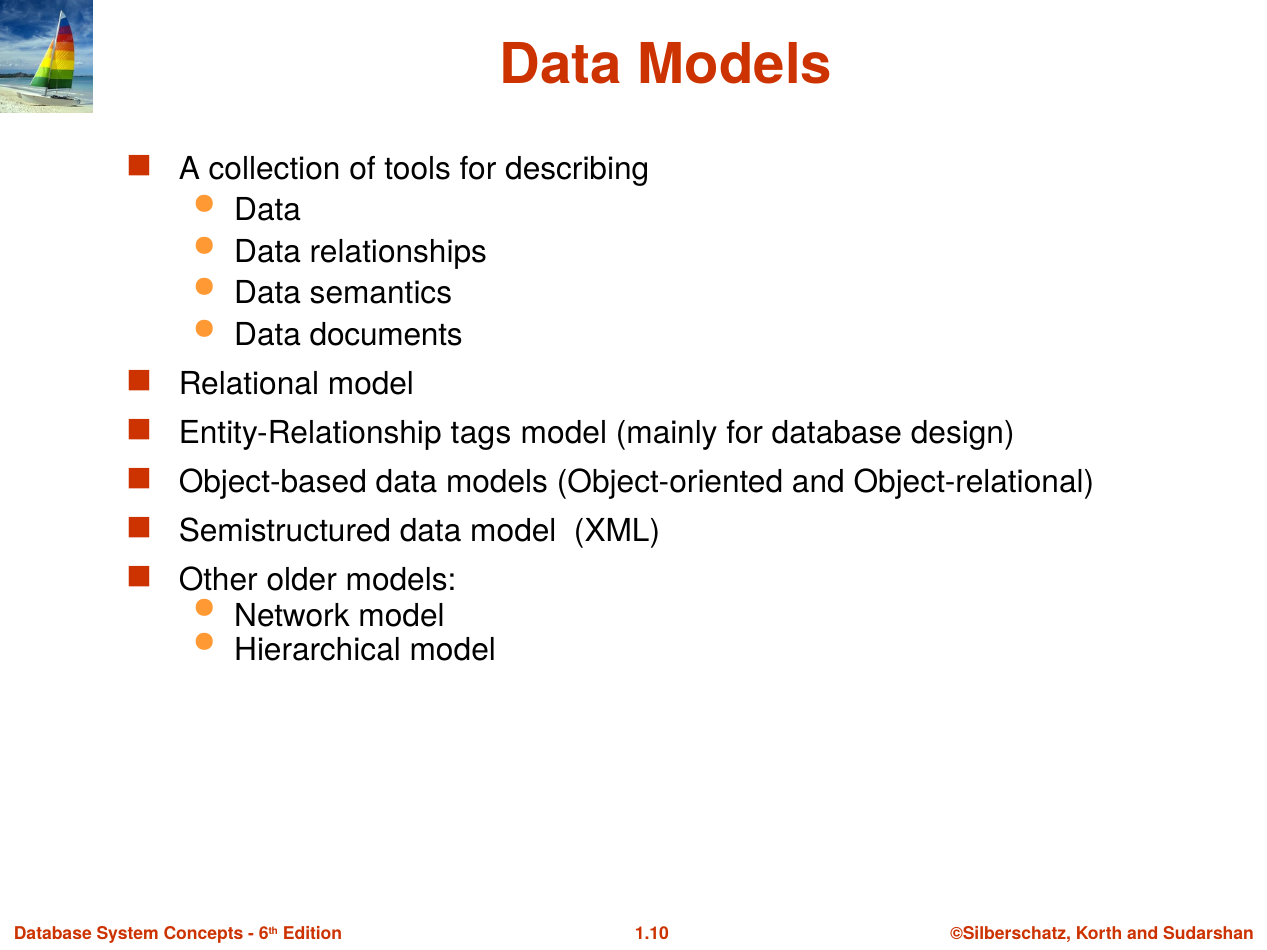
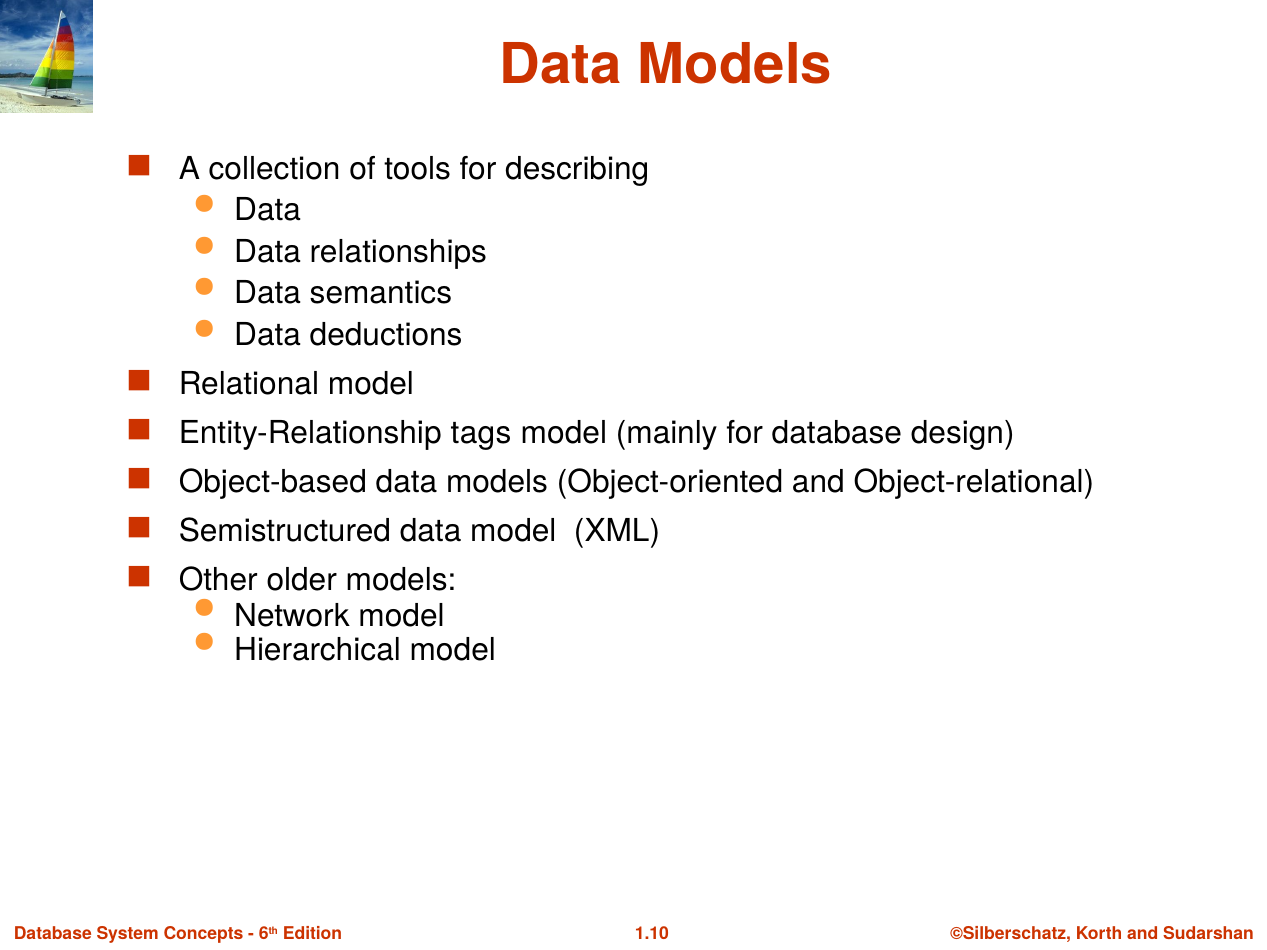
documents: documents -> deductions (386, 335)
